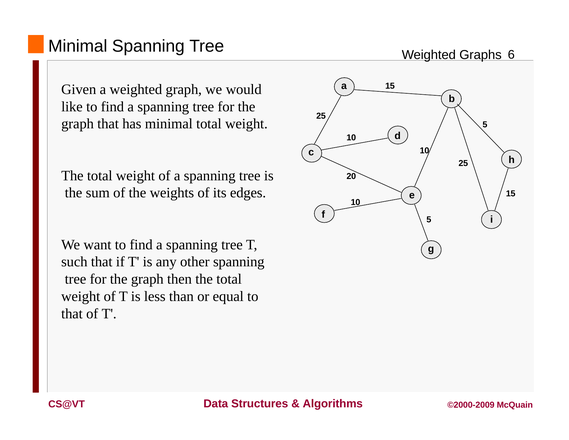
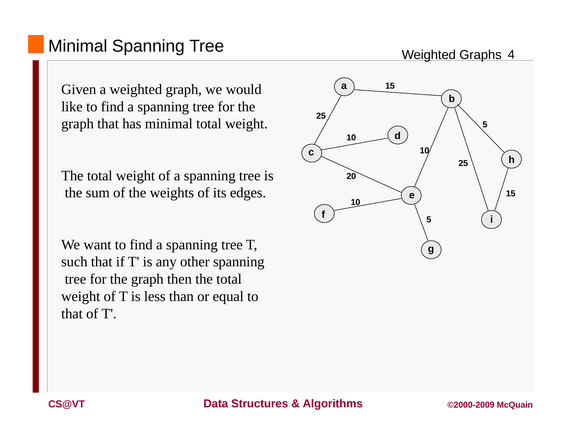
6: 6 -> 4 (511, 55)
